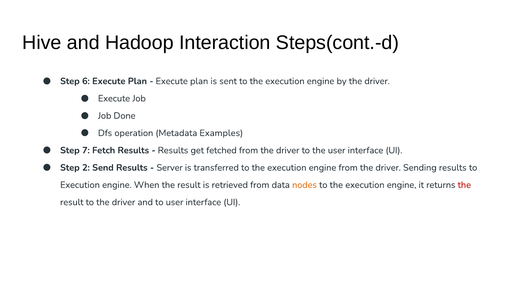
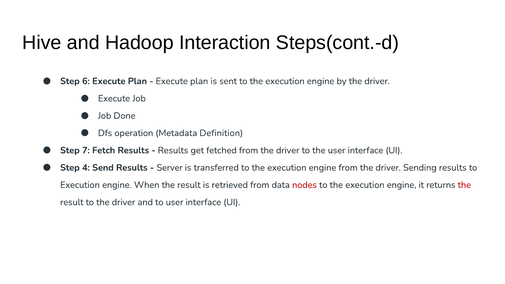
Examples: Examples -> Definition (221, 133)
2: 2 -> 4 (86, 168)
nodes colour: orange -> red (304, 185)
